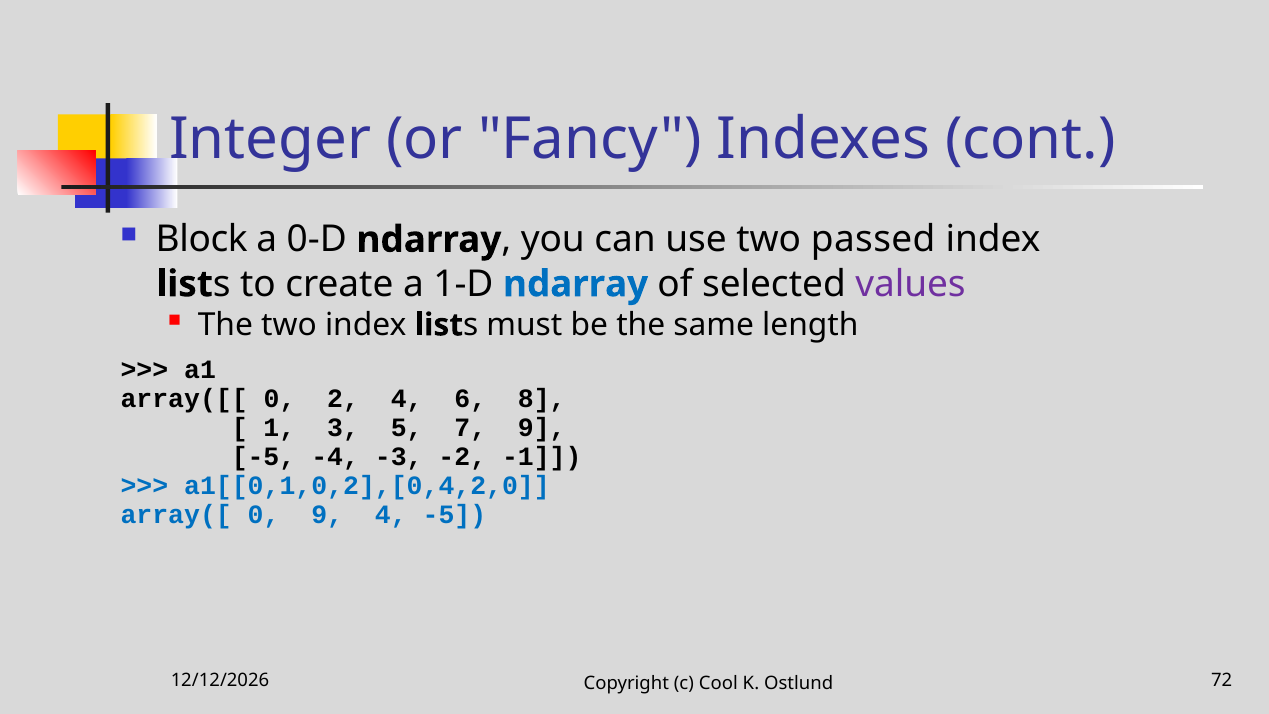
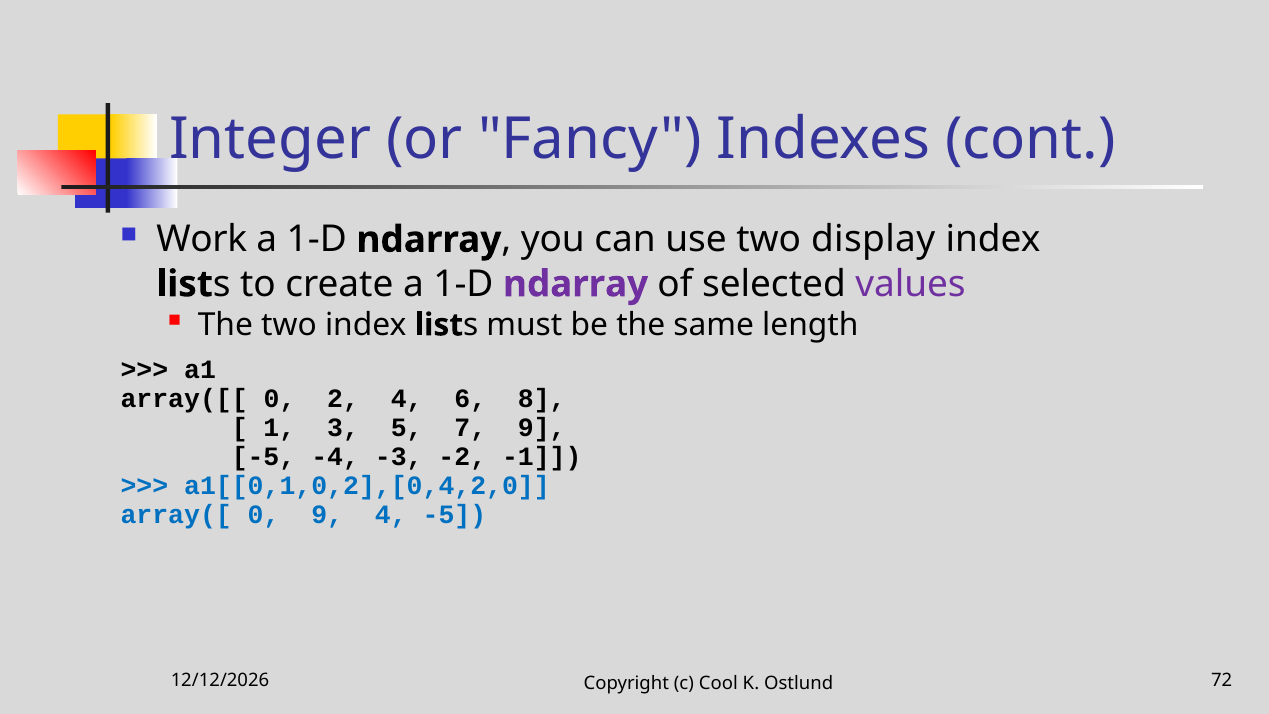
Block: Block -> Work (202, 240)
0-D: 0-D -> 1-D (317, 240)
passed: passed -> display (873, 240)
ndarray colour: blue -> purple (576, 284)
